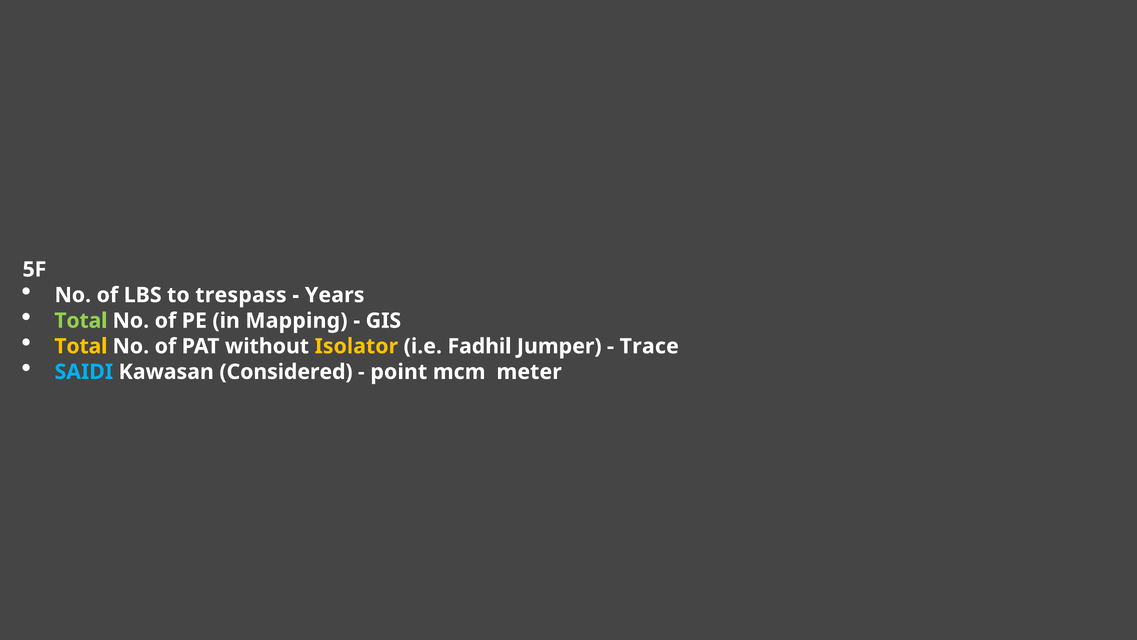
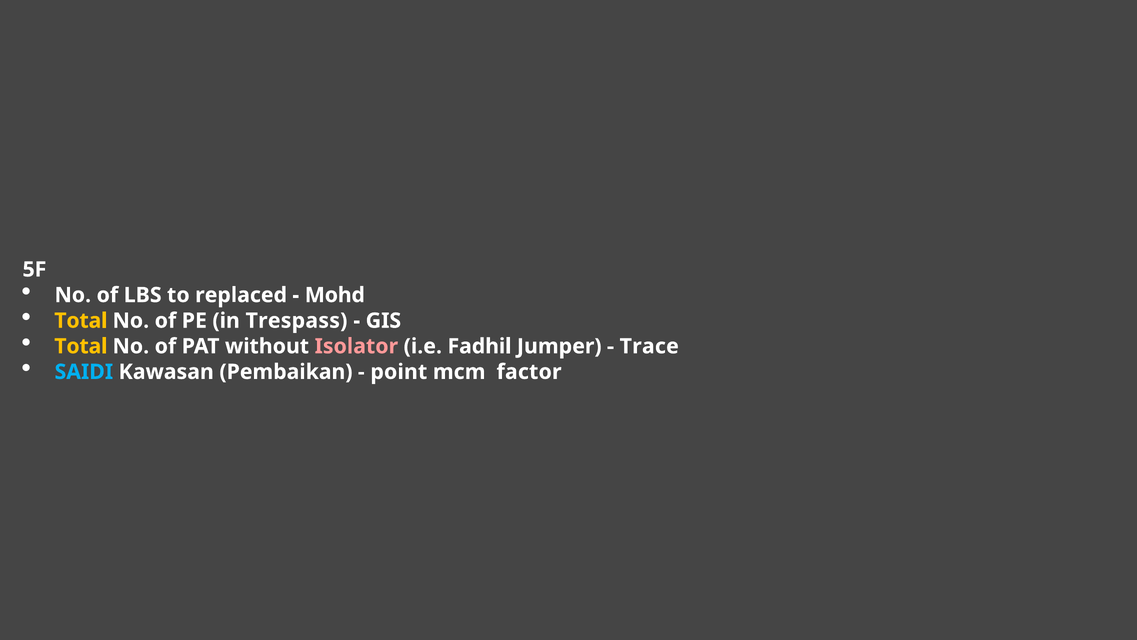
trespass: trespass -> replaced (241, 295)
Years: Years -> Mohd (335, 295)
Total colour: light green -> yellow (81, 320)
Mapping: Mapping -> Trespass (296, 320)
Isolator colour: yellow -> pink (356, 346)
Considered: Considered -> Pembaikan (286, 372)
meter: meter -> factor (529, 372)
